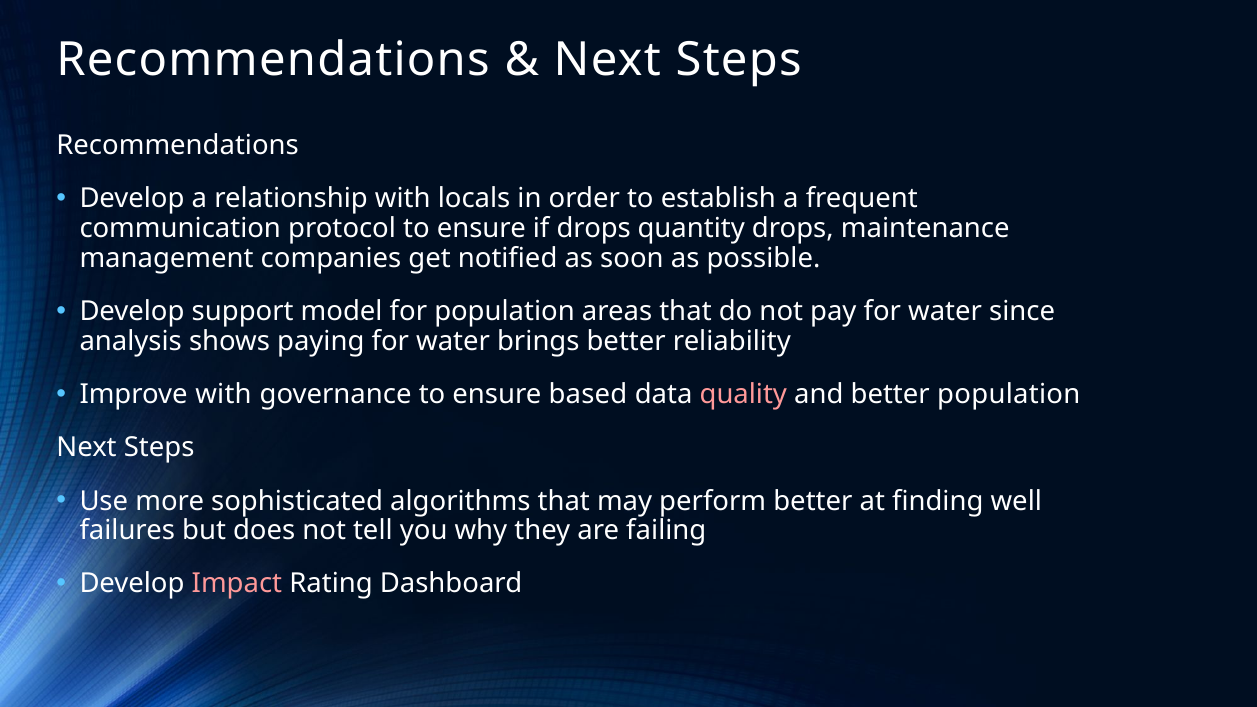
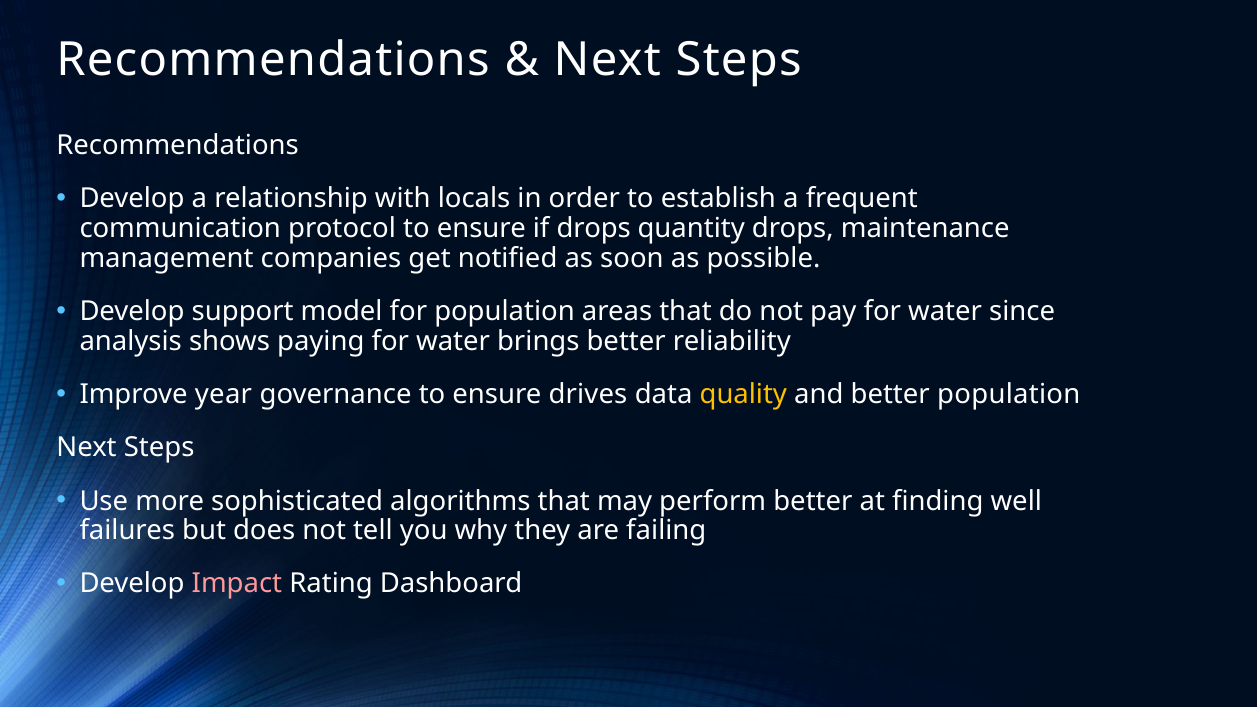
Improve with: with -> year (223, 395)
based: based -> drives (588, 395)
quality colour: pink -> yellow (743, 395)
